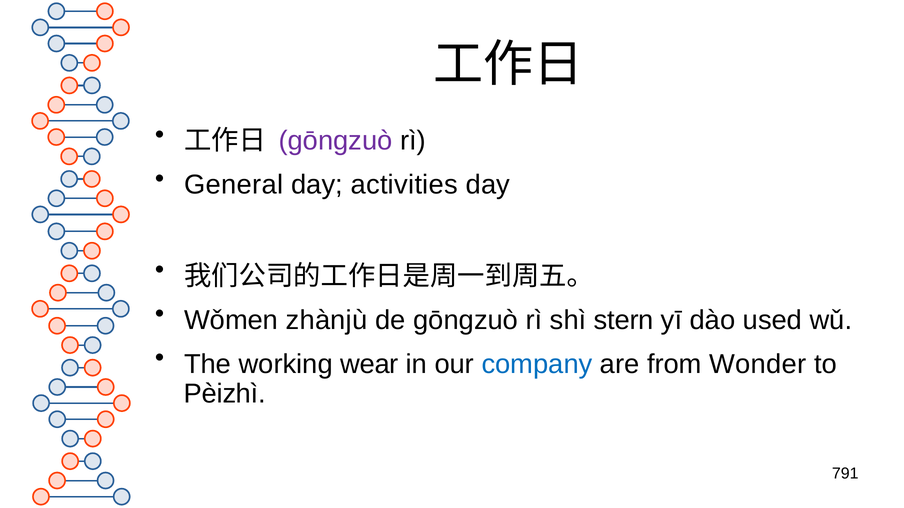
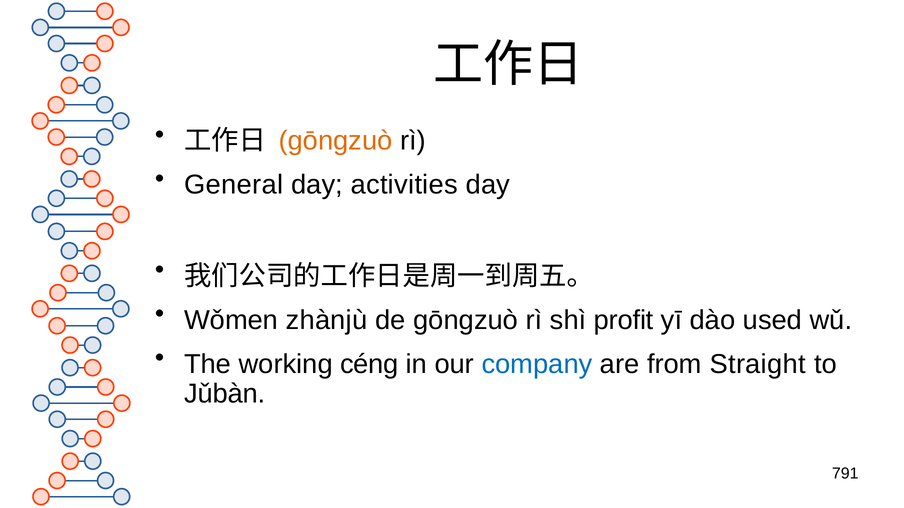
gōngzuò colour: purple -> orange (336, 141)
stern: stern -> profit (624, 320)
wear: wear -> céng (369, 364)
Wonder: Wonder -> Straight (758, 364)
Pèizhì: Pèizhì -> Jǔbàn (225, 394)
